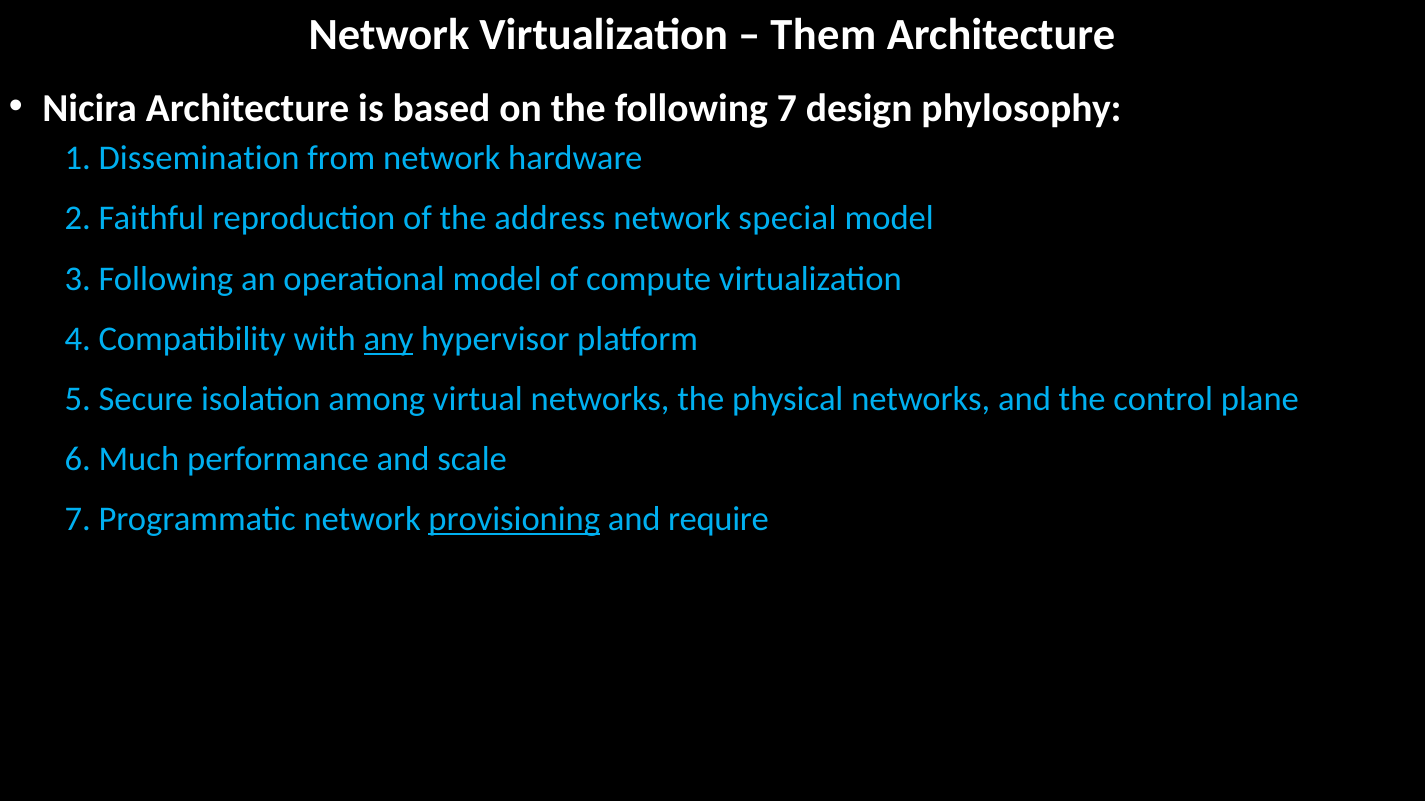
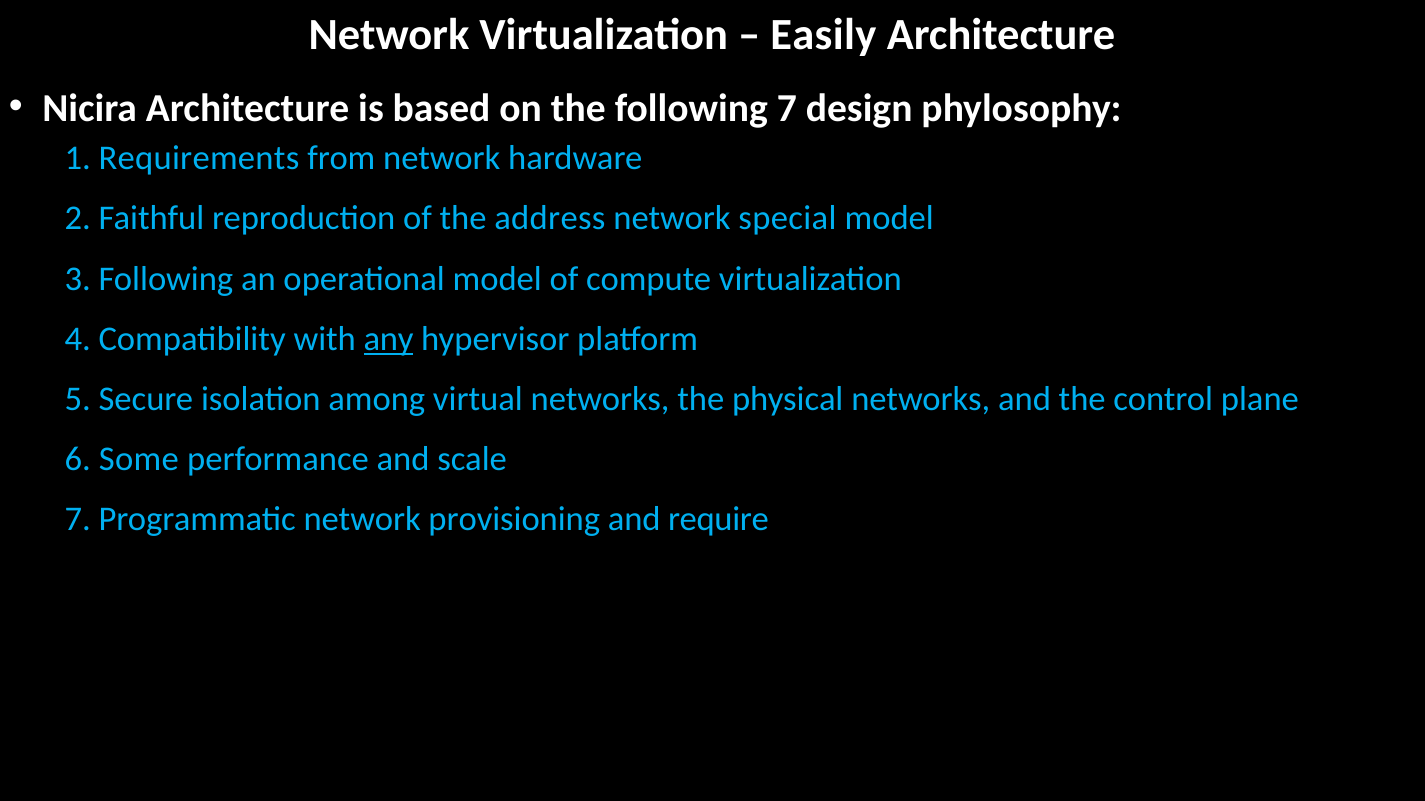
Them: Them -> Easily (823, 35)
Dissemination: Dissemination -> Requirements (199, 158)
Much: Much -> Some (139, 459)
provisioning underline: present -> none (514, 520)
